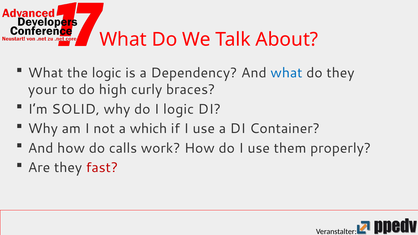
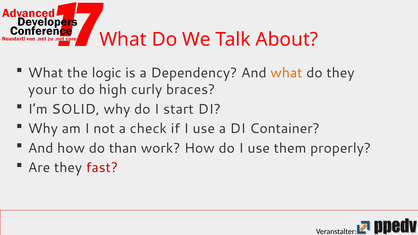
what colour: blue -> orange (286, 73)
I logic: logic -> start (178, 109)
which: which -> check (148, 129)
calls: calls -> than (123, 148)
